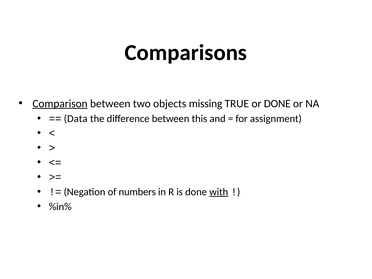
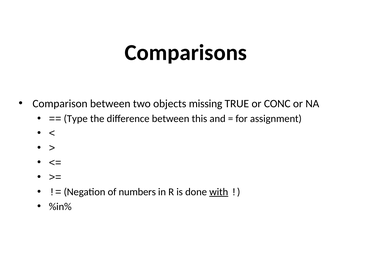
Comparison underline: present -> none (60, 104)
or DONE: DONE -> CONC (277, 104)
Data: Data -> Type (76, 119)
